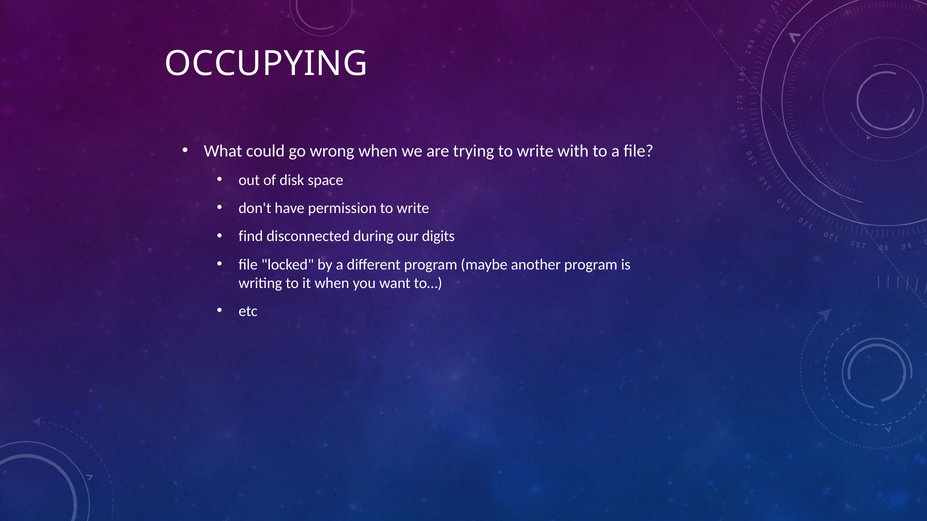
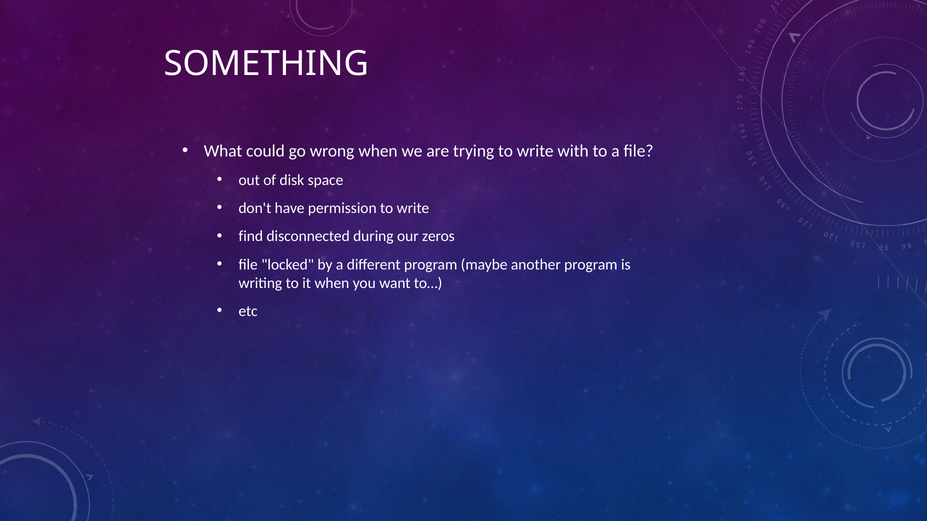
OCCUPYING: OCCUPYING -> SOMETHING (266, 64)
digits: digits -> zeros (438, 237)
